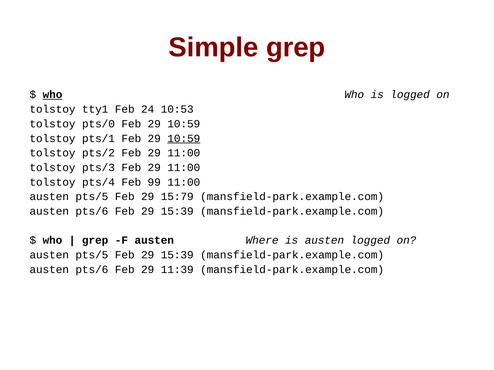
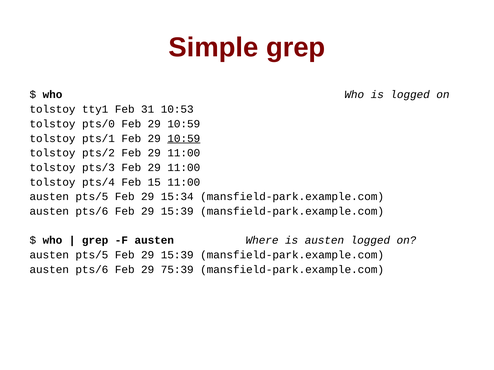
who underline: present -> none (52, 95)
24: 24 -> 31 (148, 109)
99: 99 -> 15 (154, 182)
15:79: 15:79 -> 15:34 (177, 197)
11:39: 11:39 -> 75:39 (177, 270)
